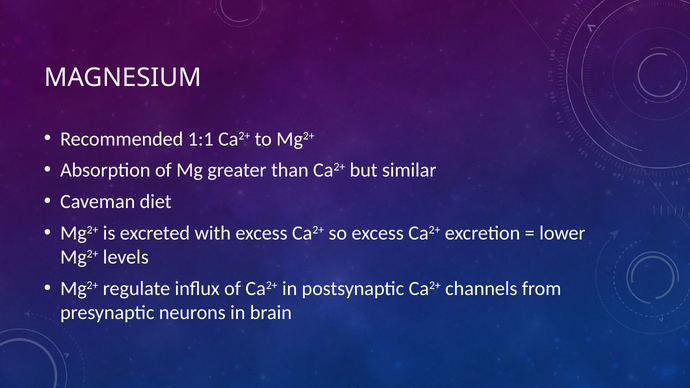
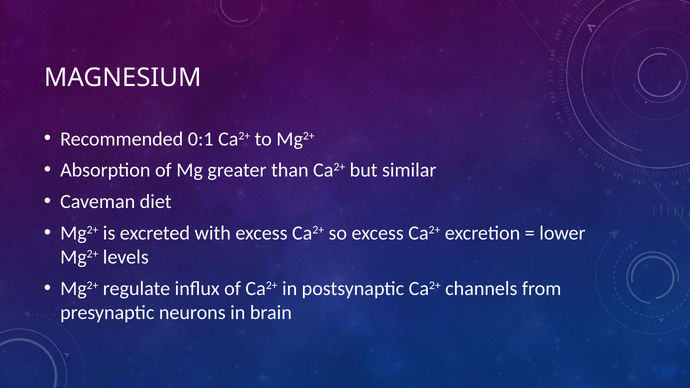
1:1: 1:1 -> 0:1 (201, 139)
